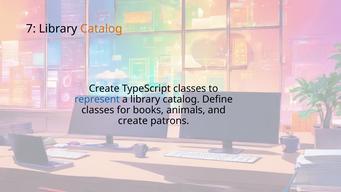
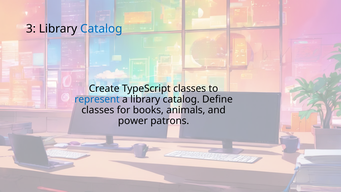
7: 7 -> 3 (31, 29)
Catalog colour: orange -> blue (101, 29)
create: create -> power (133, 121)
